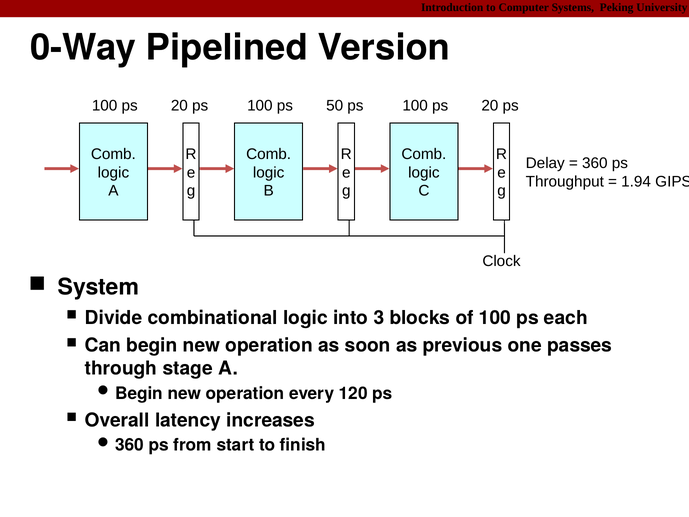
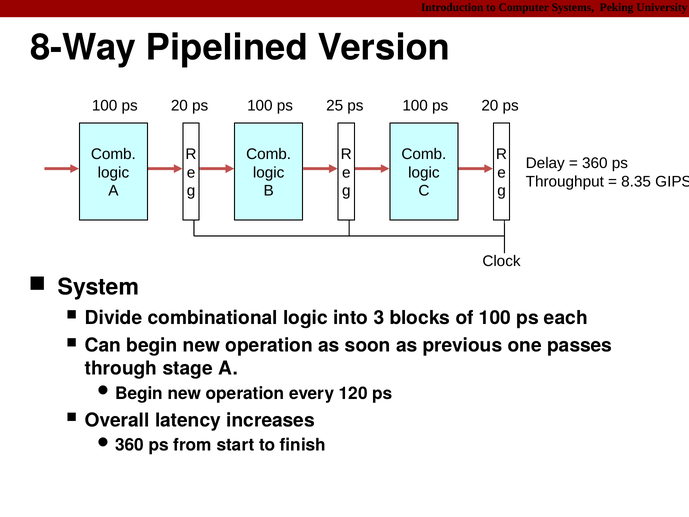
0-Way: 0-Way -> 8-Way (83, 47)
50: 50 -> 25 (335, 106)
1.94: 1.94 -> 8.35 (636, 181)
